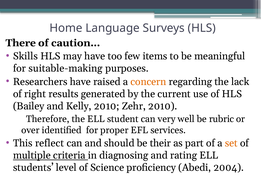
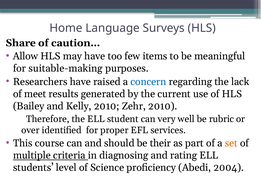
There: There -> Share (21, 43)
Skills: Skills -> Allow (26, 56)
concern colour: orange -> blue (148, 82)
right: right -> meet (35, 94)
reflect: reflect -> course (50, 143)
